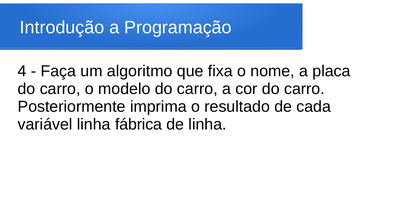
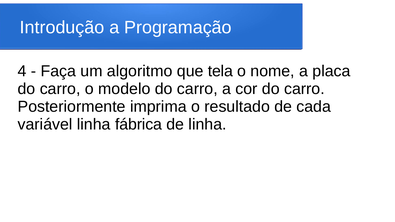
fixa: fixa -> tela (220, 71)
